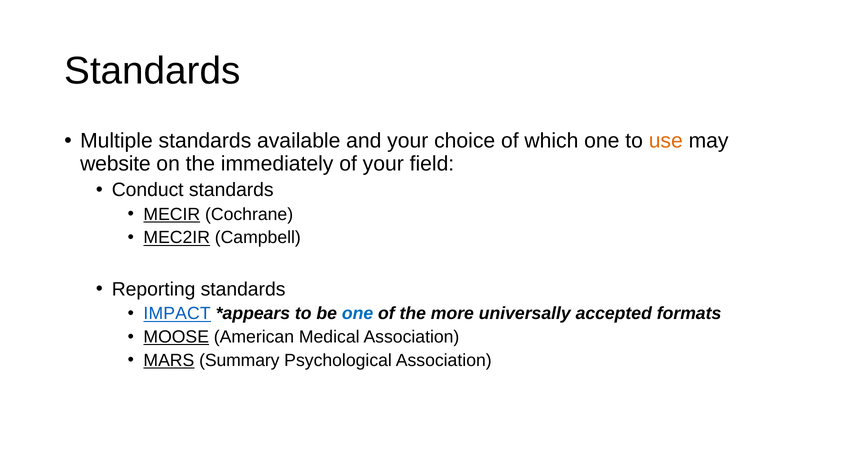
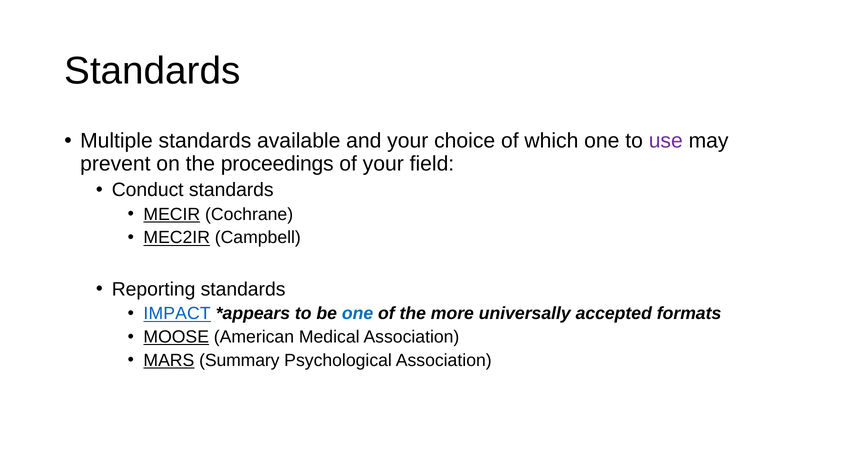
use colour: orange -> purple (666, 141)
website: website -> prevent (115, 164)
immediately: immediately -> proceedings (277, 164)
